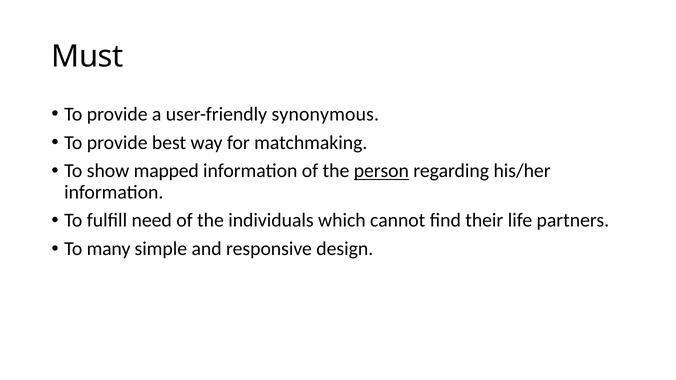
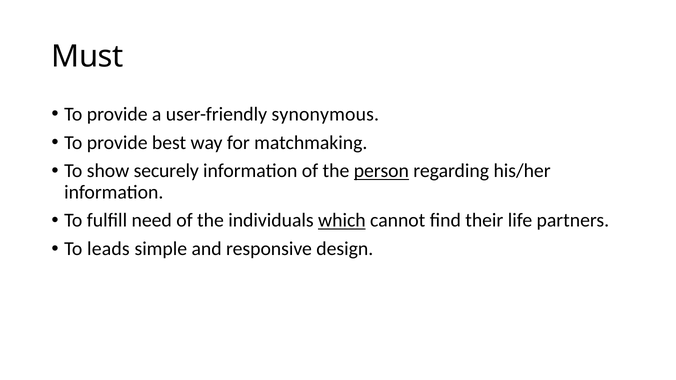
mapped: mapped -> securely (166, 171)
which underline: none -> present (342, 221)
many: many -> leads (108, 249)
